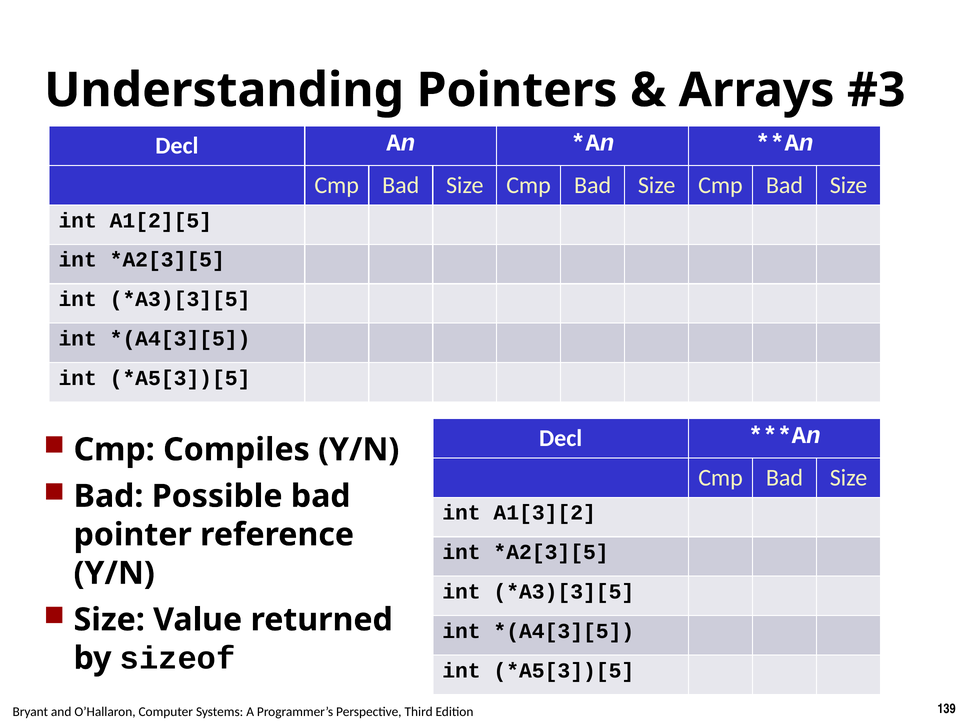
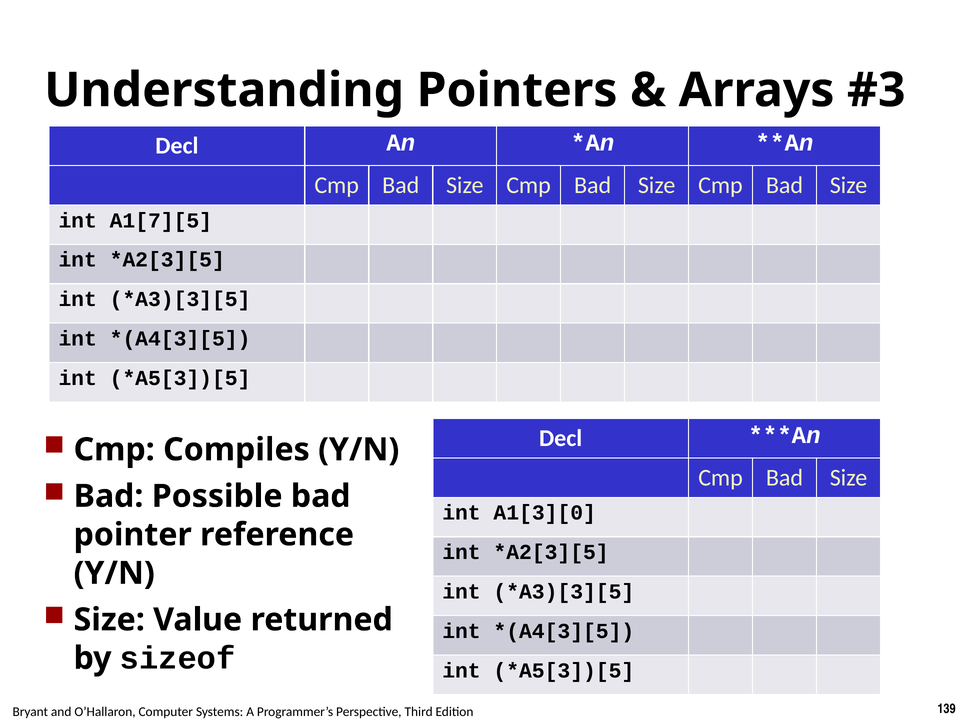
A1[2][5: A1[2][5 -> A1[7][5 (161, 221)
A1[3][2: A1[3][2 -> A1[3][0 (545, 513)
